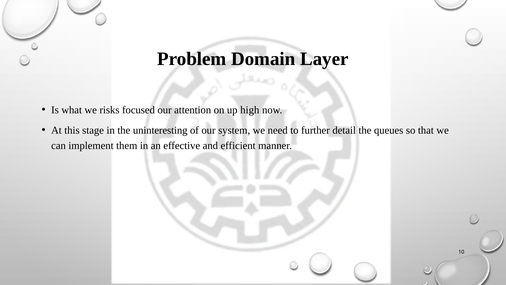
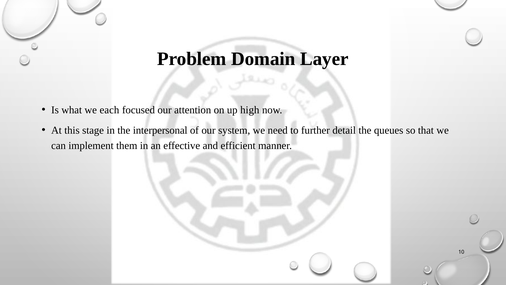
risks: risks -> each (109, 110)
uninteresting: uninteresting -> interpersonal (160, 130)
